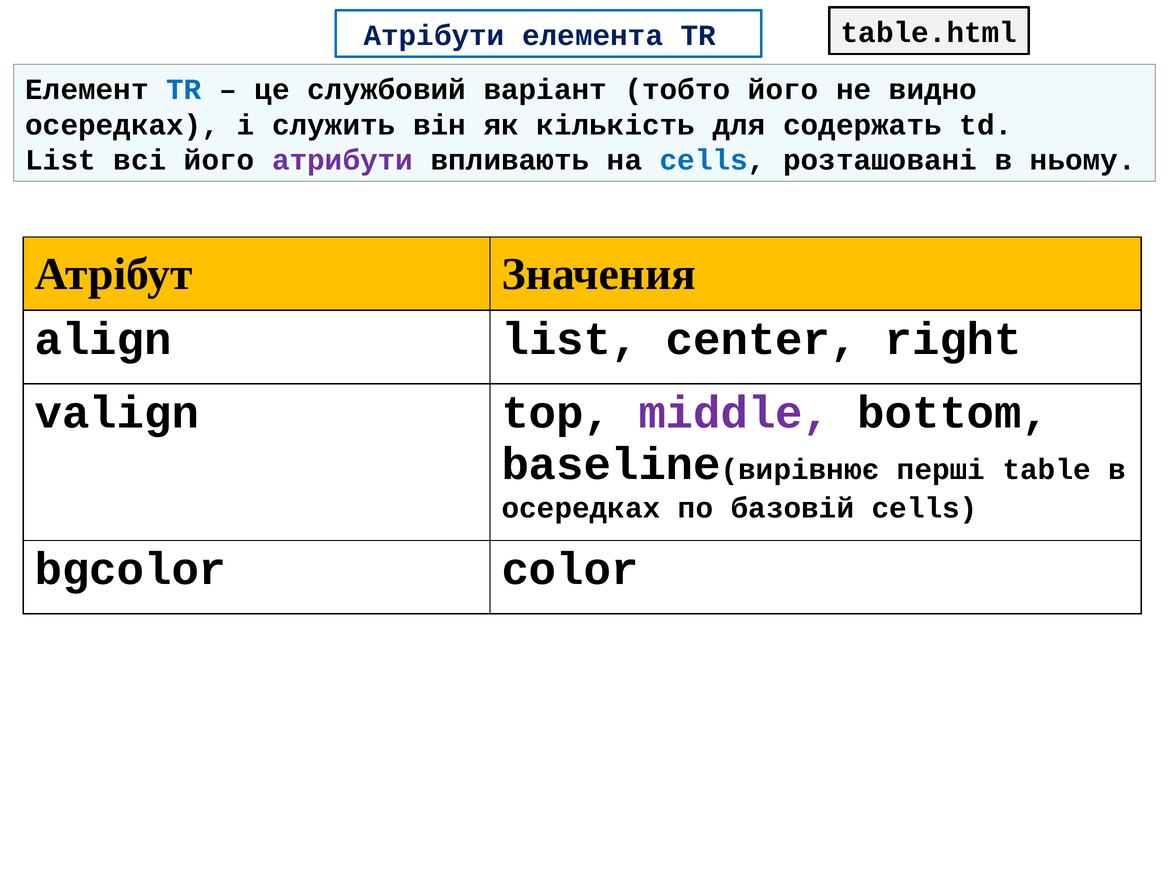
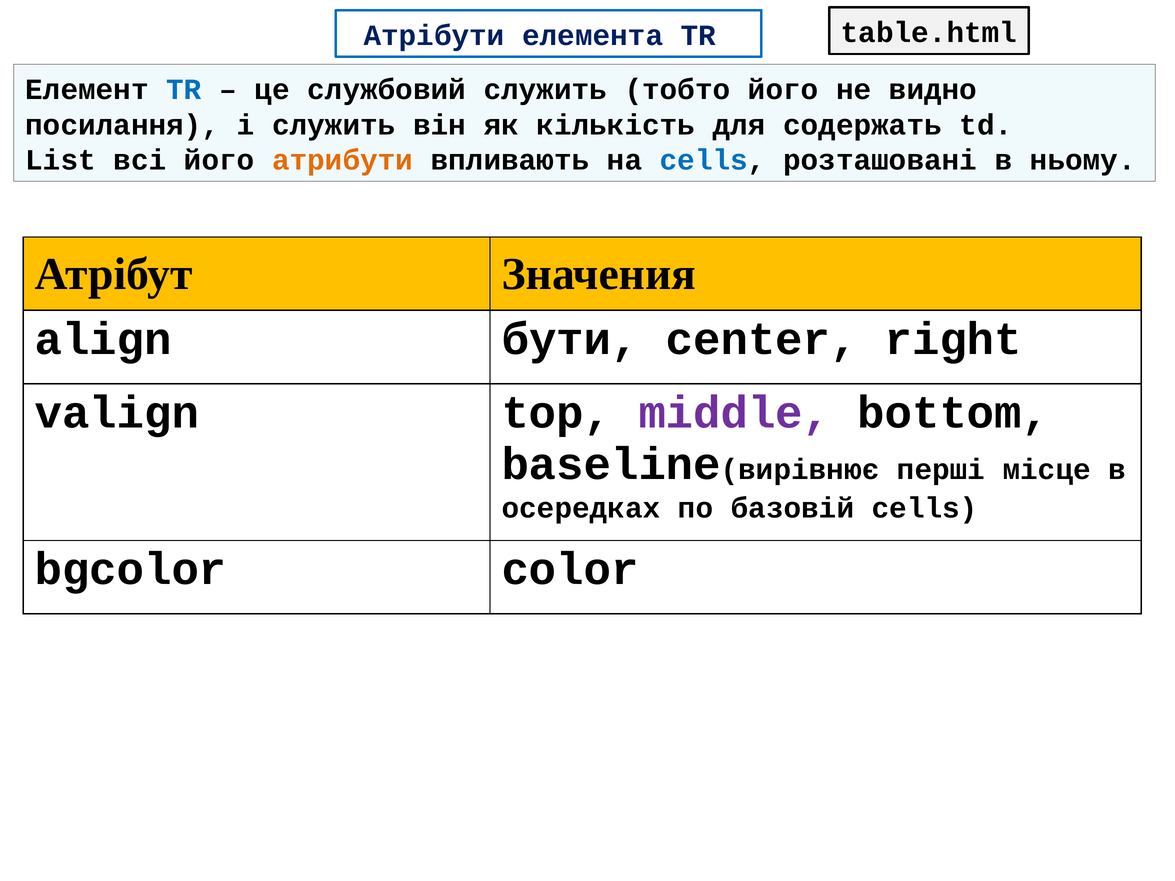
службовий варіант: варіант -> служить (545, 90)
осередках: осередках -> посилання (122, 125)
атрибути colour: purple -> orange (343, 160)
align list: list -> бути (570, 339)
table: table -> місце (1047, 470)
